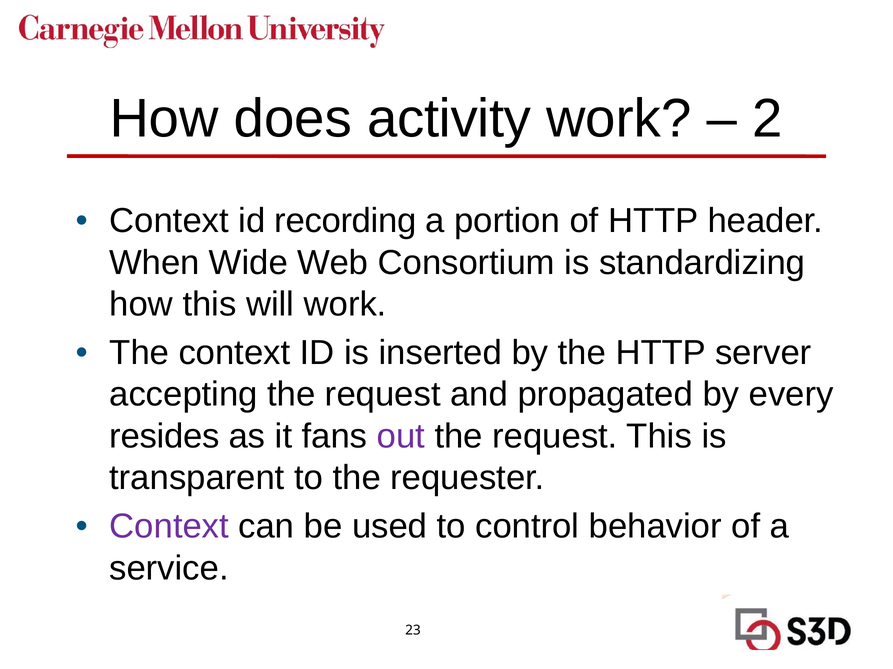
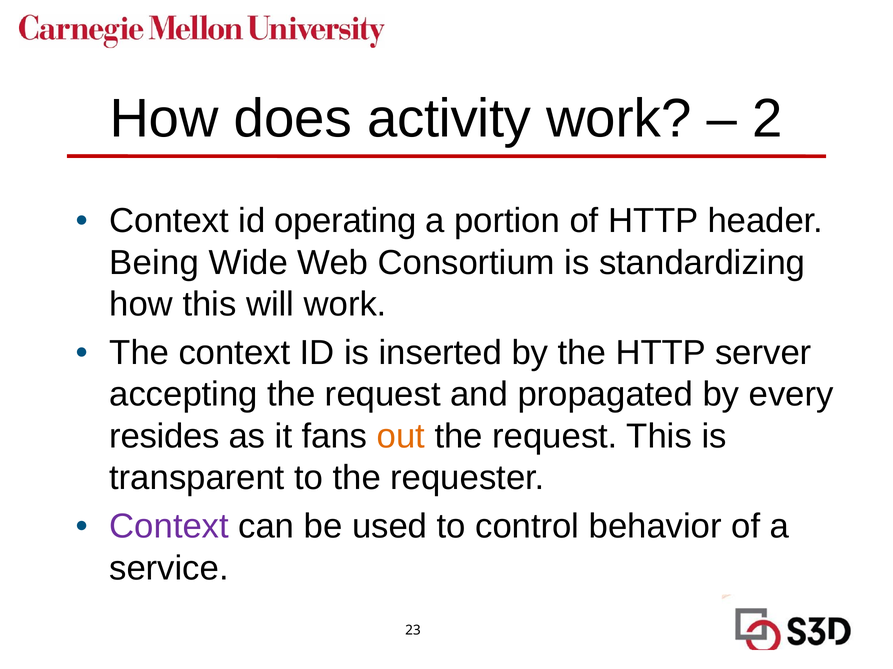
recording: recording -> operating (345, 221)
When: When -> Being (154, 263)
out colour: purple -> orange (401, 437)
